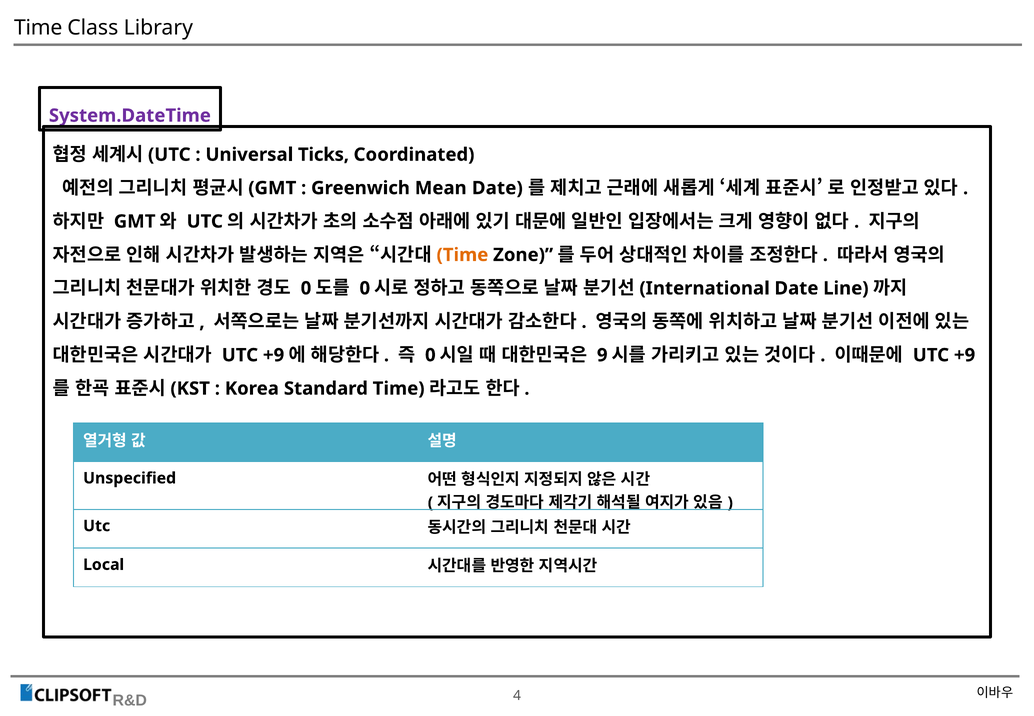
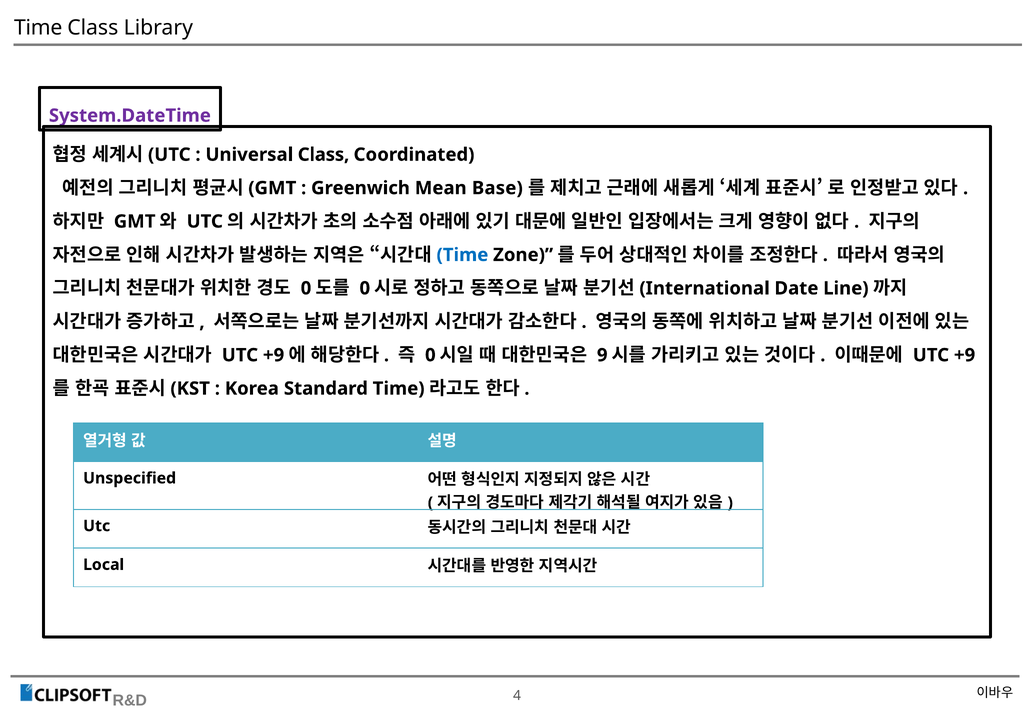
Universal Ticks: Ticks -> Class (323, 155)
Mean Date: Date -> Base (497, 188)
Time colour: orange -> blue (462, 255)
